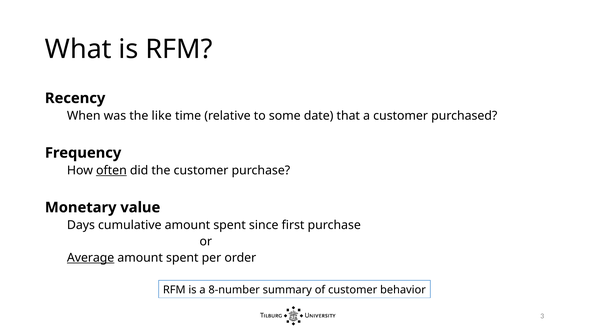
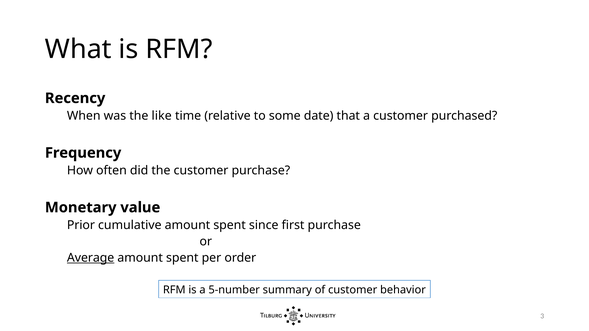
often underline: present -> none (111, 171)
Days: Days -> Prior (81, 225)
8-number: 8-number -> 5-number (234, 290)
